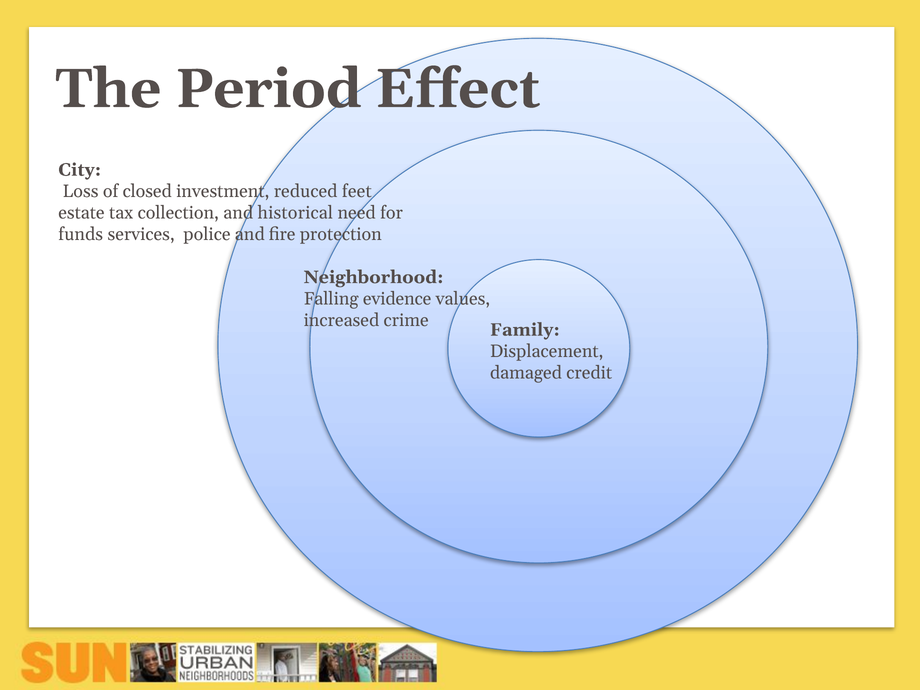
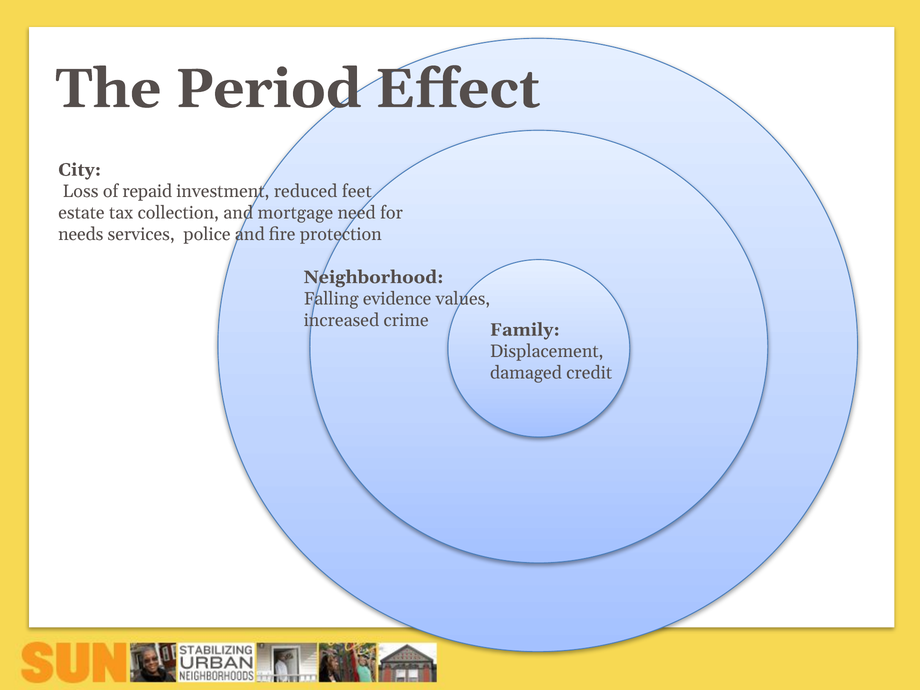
closed: closed -> repaid (147, 191)
historical: historical -> mortgage (295, 213)
funds: funds -> needs (81, 234)
